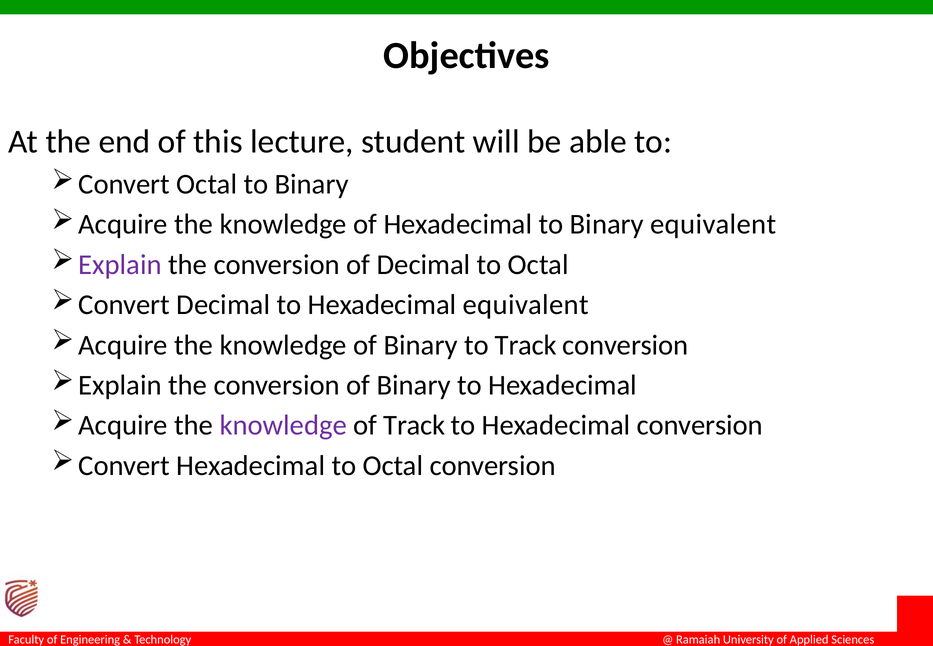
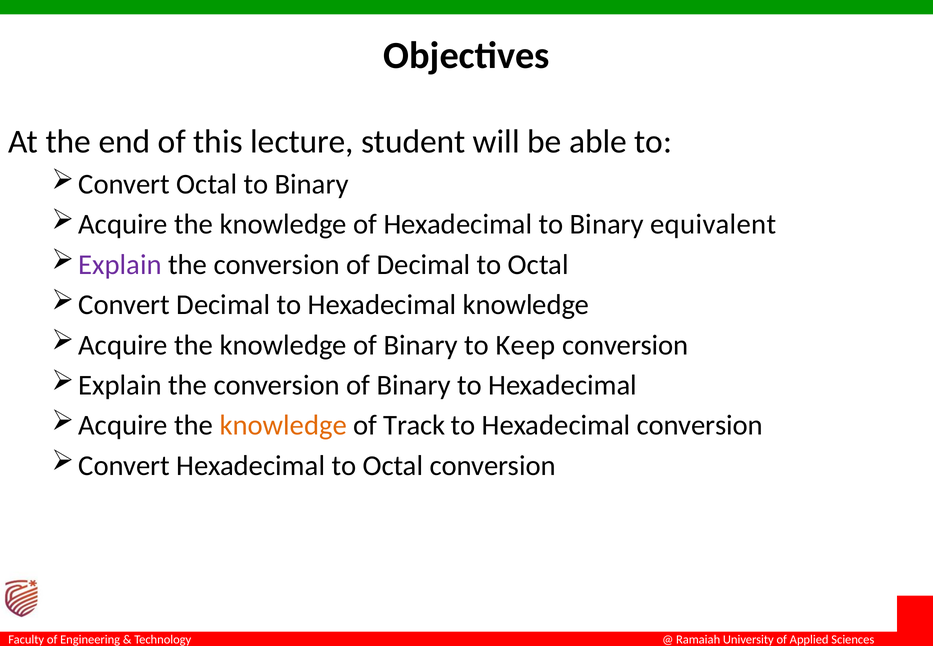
Hexadecimal equivalent: equivalent -> knowledge (526, 305)
to Track: Track -> Keep (525, 345)
knowledge colour: purple -> orange (283, 425)
